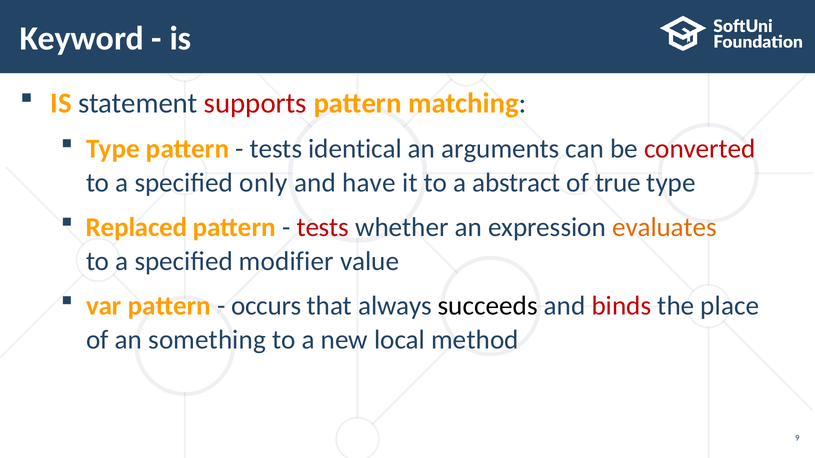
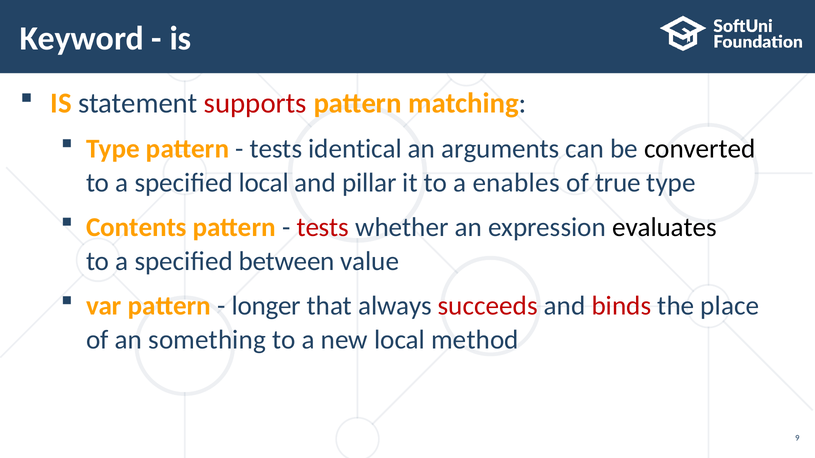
converted colour: red -> black (700, 149)
specified only: only -> local (264, 183)
have: have -> pillar (369, 183)
abstract: abstract -> enables (516, 183)
Replaced: Replaced -> Contents (136, 227)
evaluates colour: orange -> black (665, 227)
modifier: modifier -> between (287, 262)
occurs: occurs -> longer (266, 306)
succeeds colour: black -> red (488, 306)
